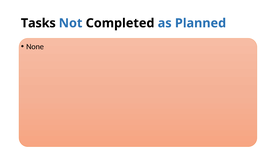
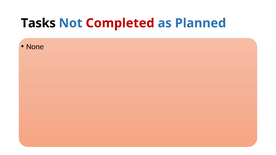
Completed colour: black -> red (120, 23)
